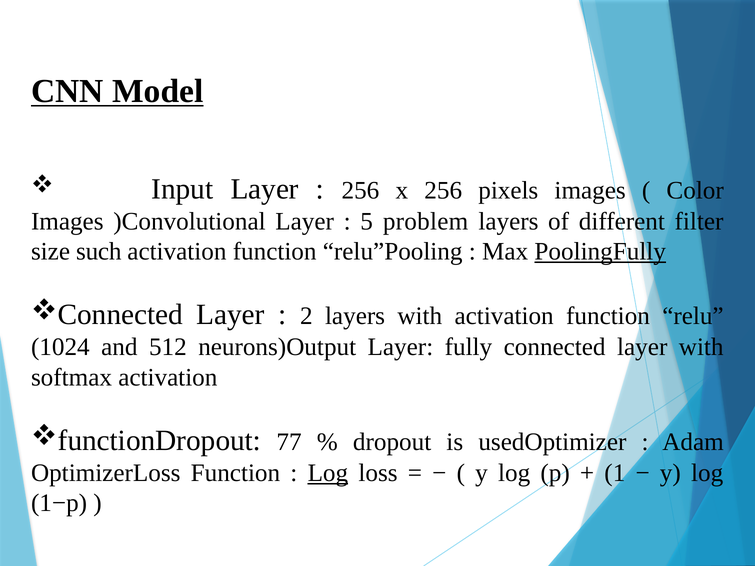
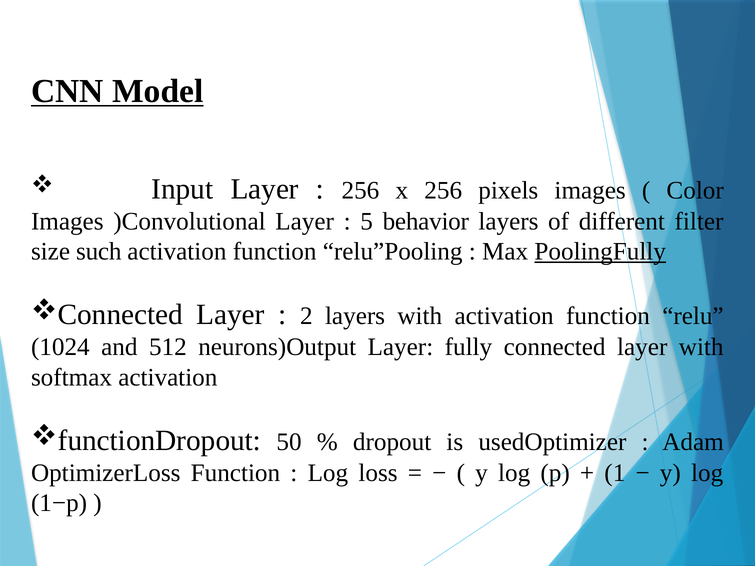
problem: problem -> behavior (426, 221)
77: 77 -> 50 (289, 442)
Log underline: present -> none (328, 473)
